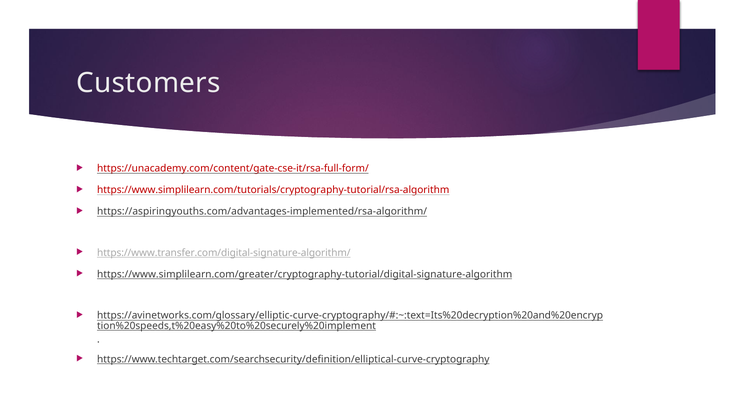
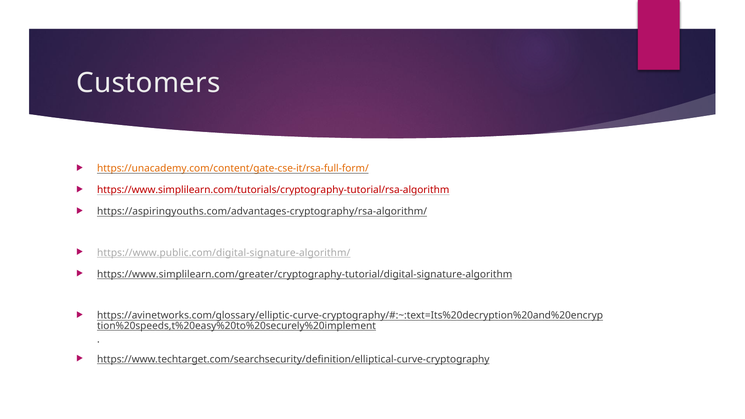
https://unacademy.com/content/gate-cse-it/rsa-full-form/ colour: red -> orange (233, 169)
https://aspiringyouths.com/advantages-implemented/rsa-algorithm/: https://aspiringyouths.com/advantages-implemented/rsa-algorithm/ -> https://aspiringyouths.com/advantages-cryptography/rsa-algorithm/ (262, 212)
https://www.transfer.com/digital-signature-algorithm/: https://www.transfer.com/digital-signature-algorithm/ -> https://www.public.com/digital-signature-algorithm/ (224, 253)
